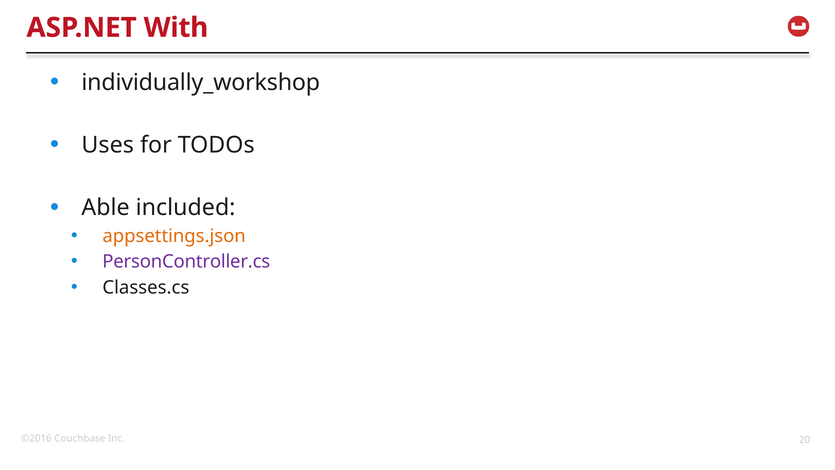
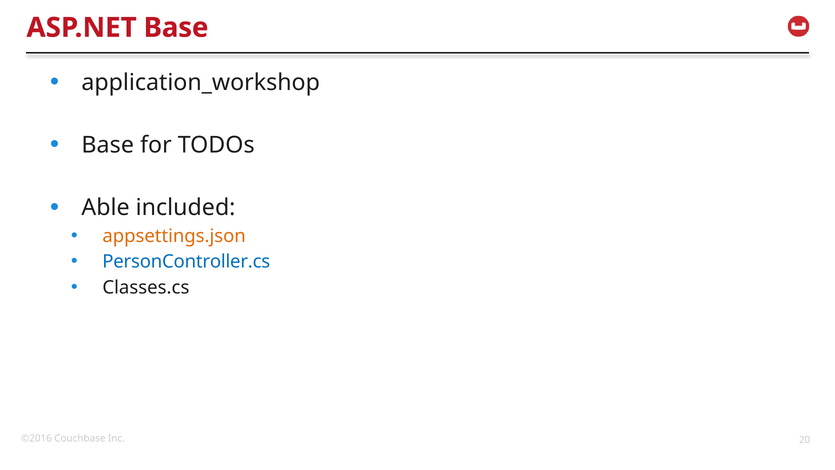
ASP.NET With: With -> Base (176, 28)
individually_workshop: individually_workshop -> application_workshop (201, 82)
Uses: Uses -> Base (108, 145)
PersonController.cs colour: purple -> blue (186, 262)
